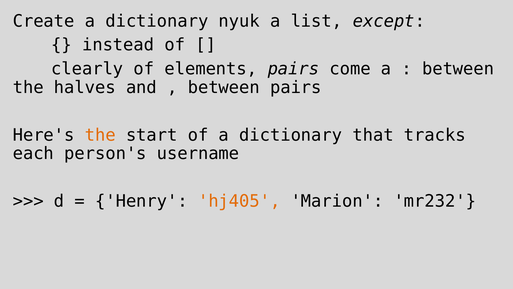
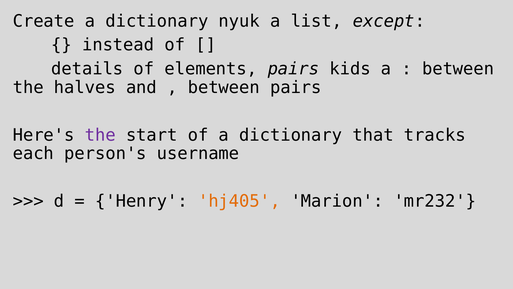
clearly: clearly -> details (87, 69)
come: come -> kids (350, 69)
the colour: orange -> purple (100, 135)
